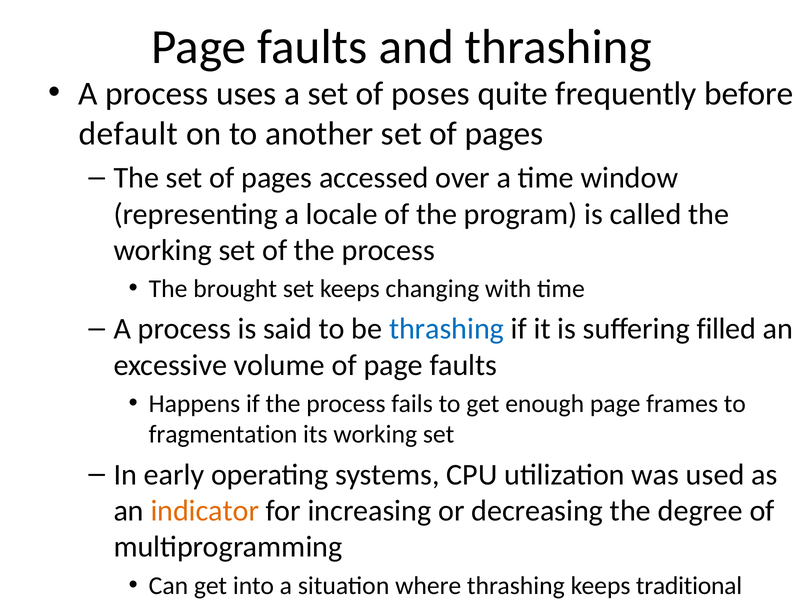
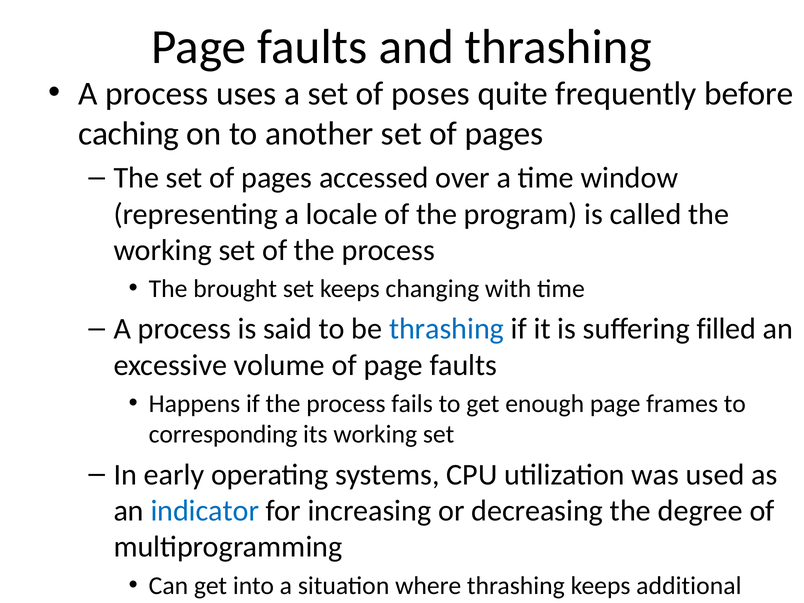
default: default -> caching (129, 134)
fragmentation: fragmentation -> corresponding (223, 435)
indicator colour: orange -> blue (205, 511)
traditional: traditional -> additional (689, 586)
